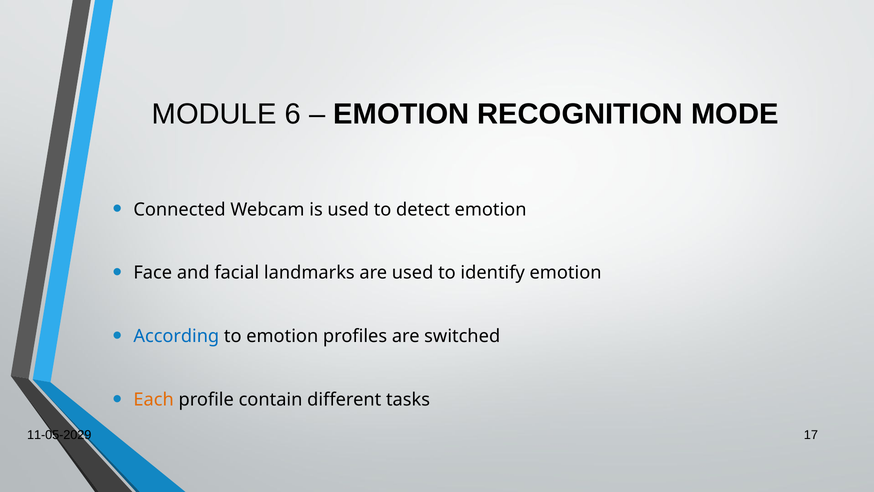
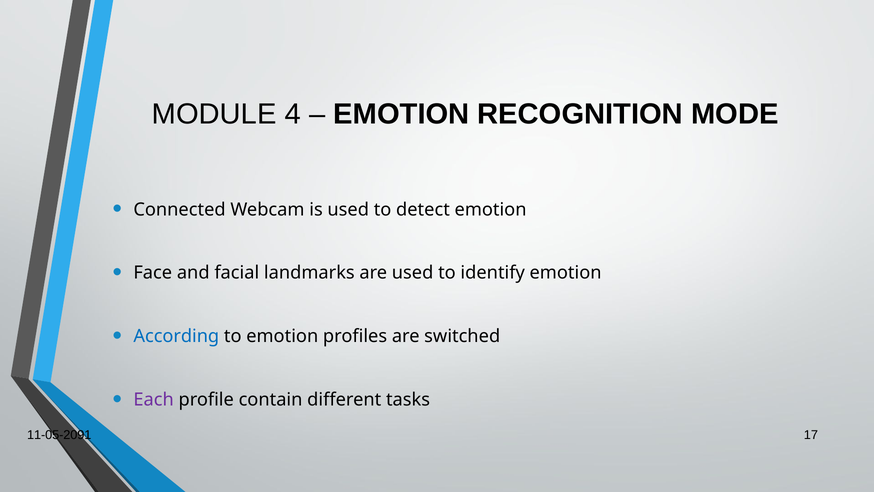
6: 6 -> 4 (293, 114)
Each colour: orange -> purple (154, 399)
11-05-2029: 11-05-2029 -> 11-05-2091 (59, 435)
